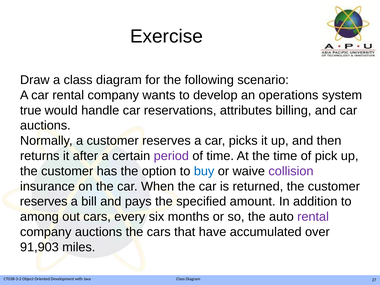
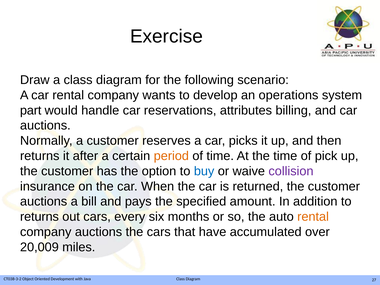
true: true -> part (31, 110)
period colour: purple -> orange (171, 156)
reserves: reserves -> auctions (44, 202)
among: among -> returns (39, 217)
rental colour: purple -> orange (313, 217)
91,903: 91,903 -> 20,009 (39, 247)
